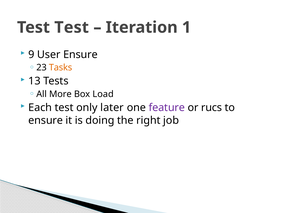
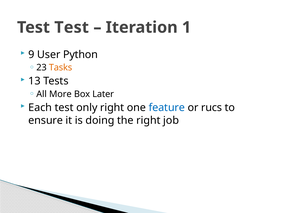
User Ensure: Ensure -> Python (80, 55)
Load: Load -> Later (103, 94)
only later: later -> right (112, 108)
feature colour: purple -> blue (167, 108)
